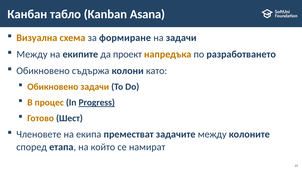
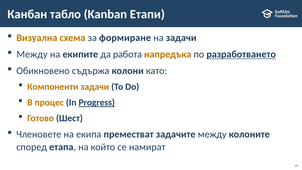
Asana: Asana -> Етапи (147, 14)
проект: проект -> работа (127, 54)
разработването underline: none -> present (241, 54)
Обикновено: Обикновено -> Компоненти (53, 87)
